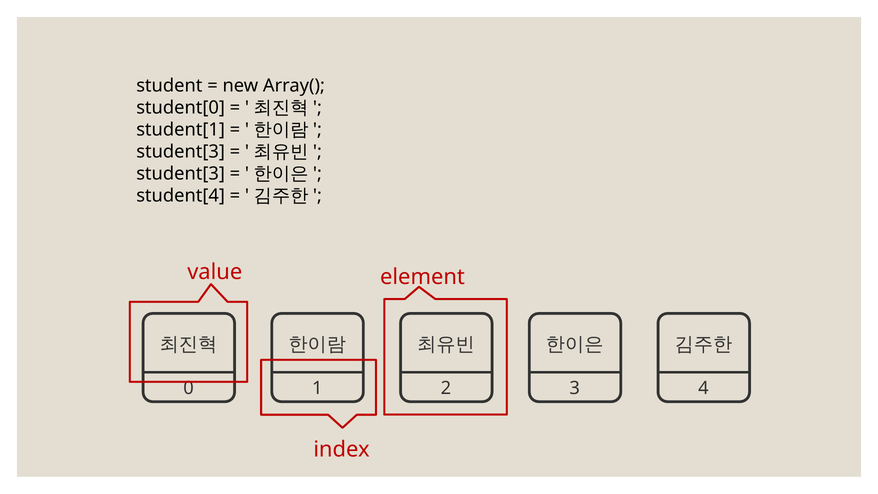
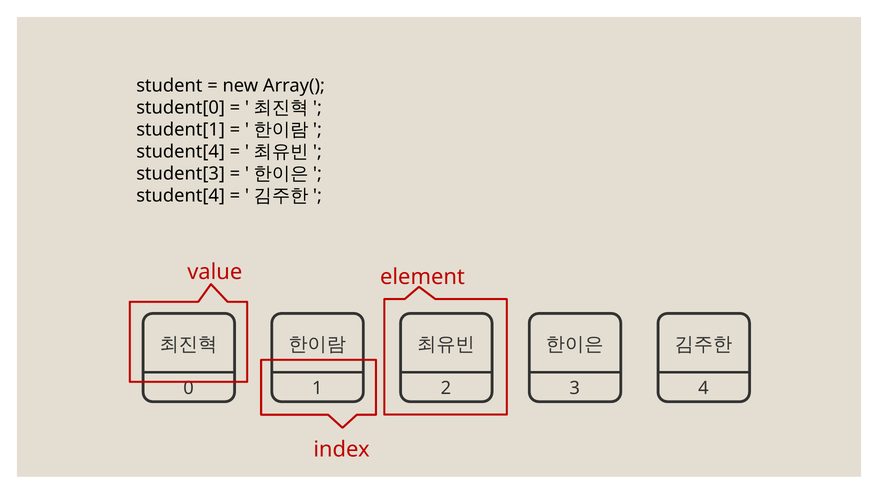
student[3: student[3 -> student[4 (181, 152)
